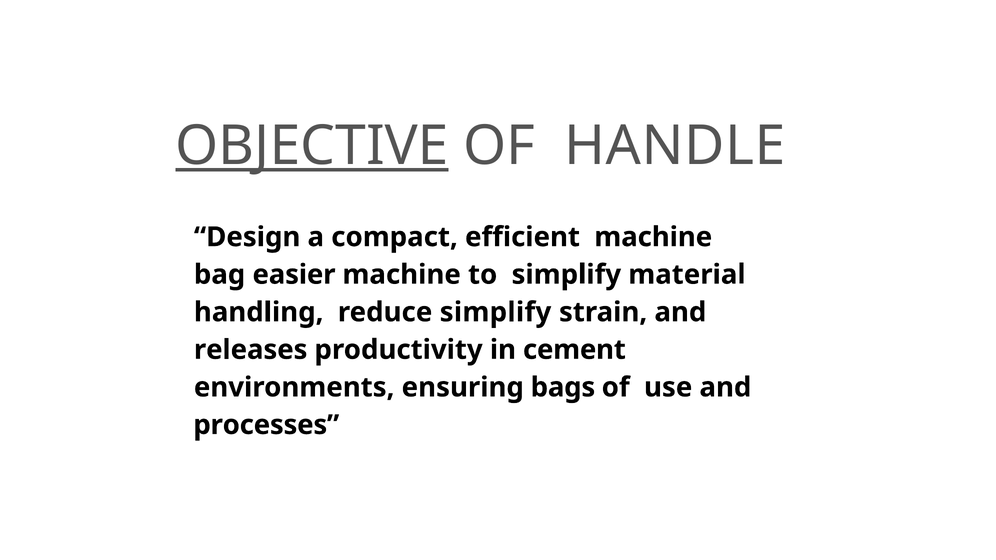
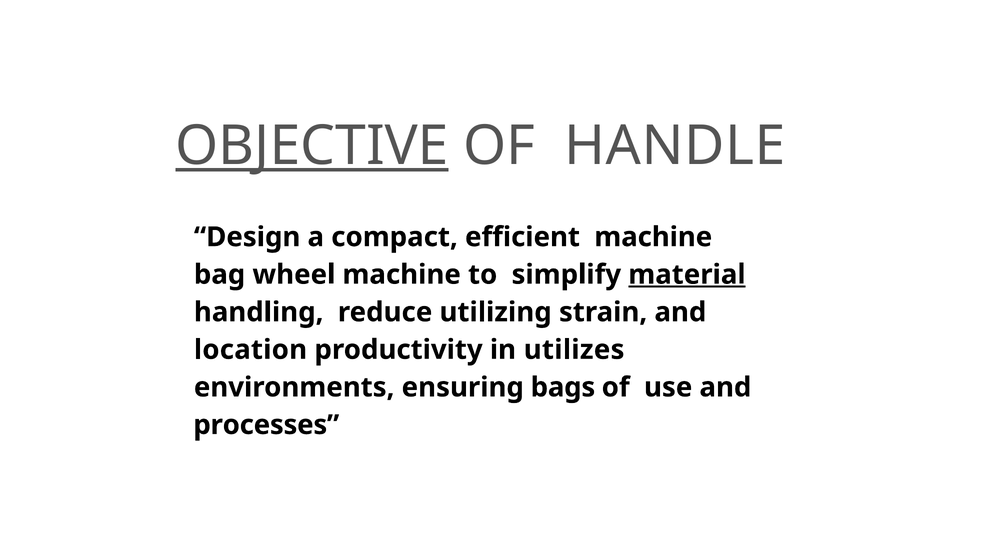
easier: easier -> wheel (294, 275)
material underline: none -> present (687, 275)
reduce simplify: simplify -> utilizing (496, 312)
releases: releases -> location (250, 350)
cement: cement -> utilizes (574, 350)
